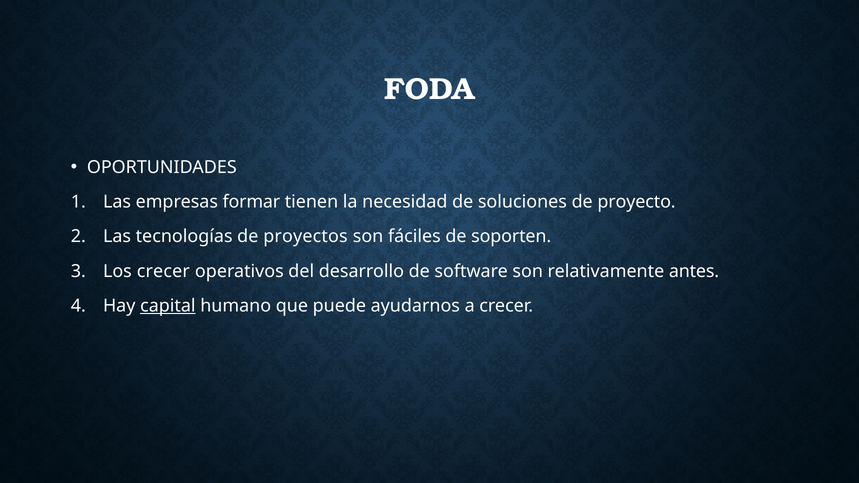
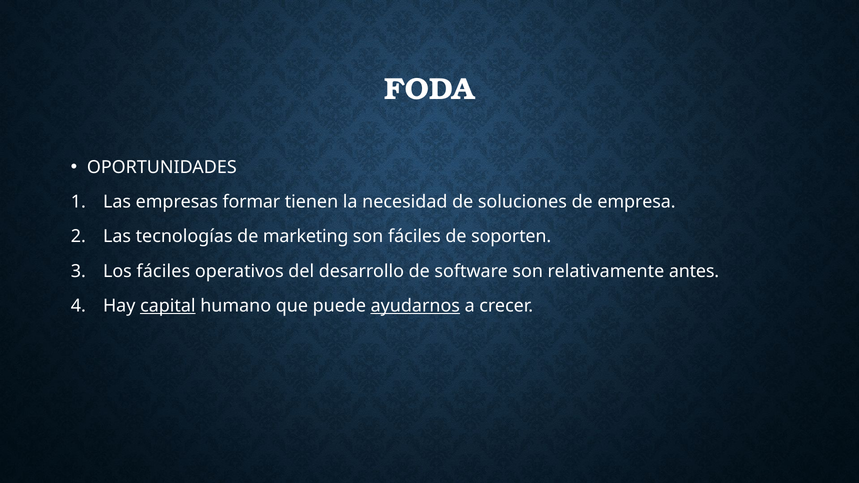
proyecto: proyecto -> empresa (637, 202)
proyectos: proyectos -> marketing (306, 237)
Los crecer: crecer -> fáciles (163, 271)
ayudarnos underline: none -> present (415, 306)
